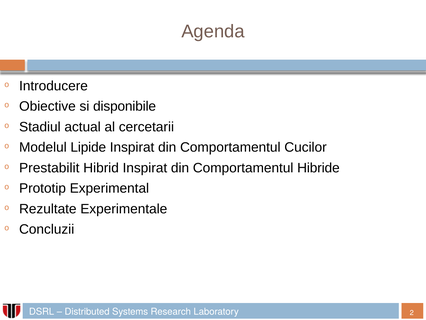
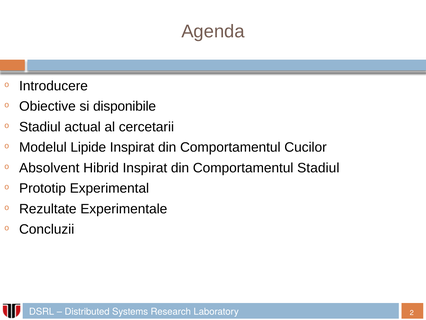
Prestabilit: Prestabilit -> Absolvent (49, 168)
Comportamentul Hibride: Hibride -> Stadiul (318, 168)
